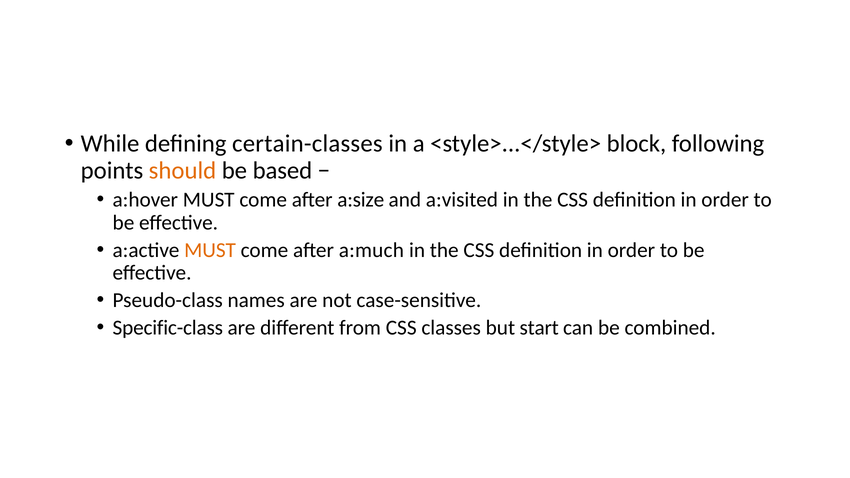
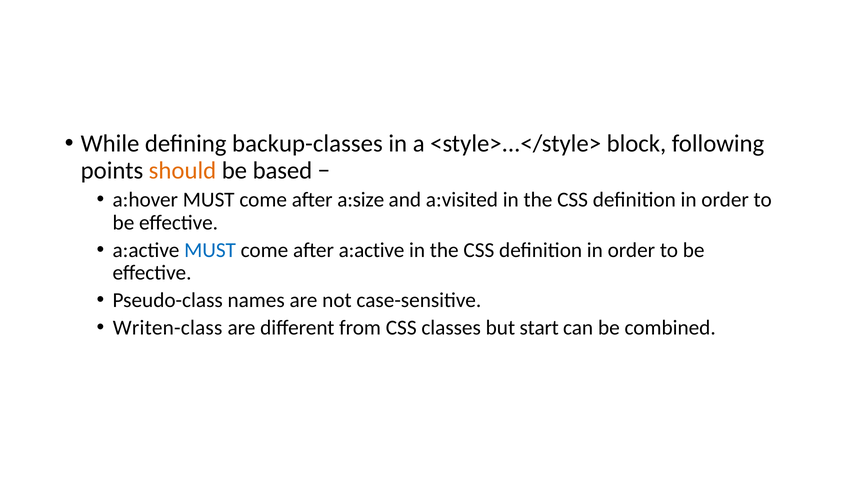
certain-classes: certain-classes -> backup-classes (307, 144)
MUST colour: orange -> blue (210, 250)
after a:much: a:much -> a:active (372, 250)
Specific-class: Specific-class -> Writen-class (168, 328)
